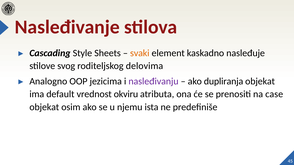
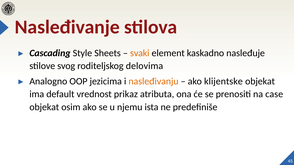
nasleđivanju colour: purple -> orange (153, 81)
dupliranja: dupliranja -> klijentske (223, 81)
okviru: okviru -> prikaz (126, 94)
